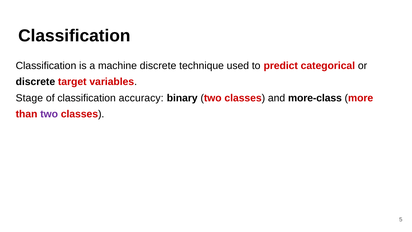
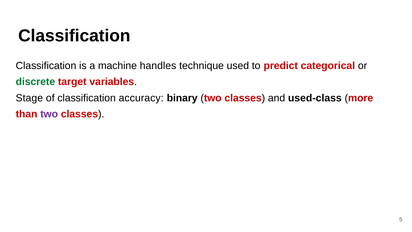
machine discrete: discrete -> handles (158, 66)
discrete colour: black -> green (35, 82)
more-class: more-class -> used-class (315, 98)
